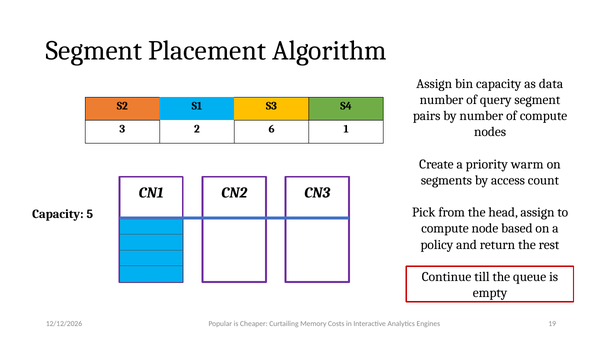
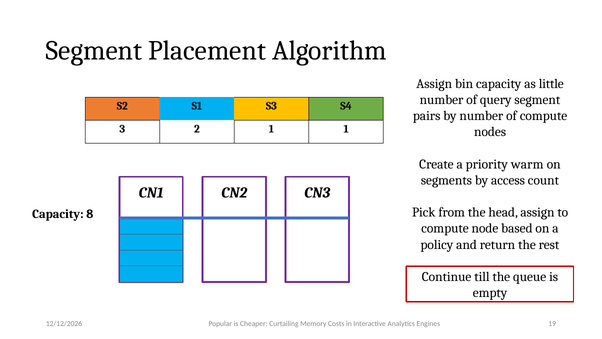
data: data -> little (551, 84)
2 6: 6 -> 1 (271, 129)
5: 5 -> 8 (90, 214)
